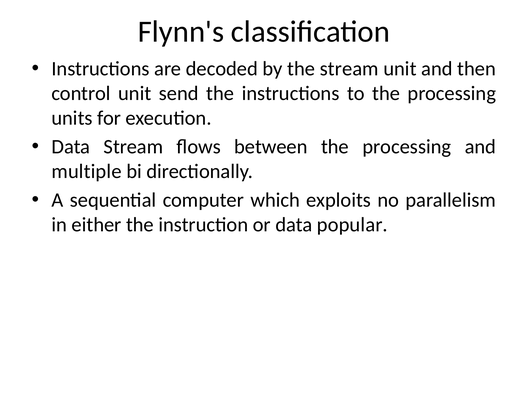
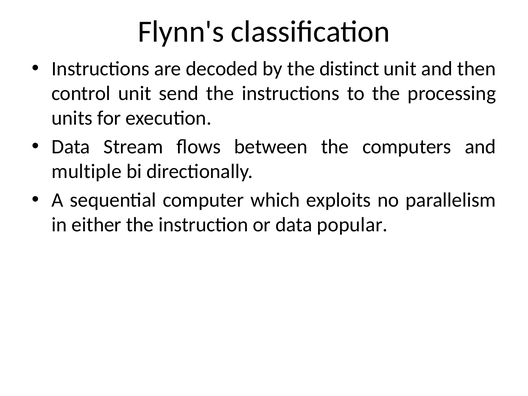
the stream: stream -> distinct (349, 69)
between the processing: processing -> computers (407, 147)
